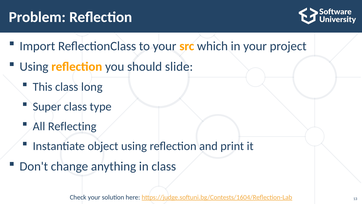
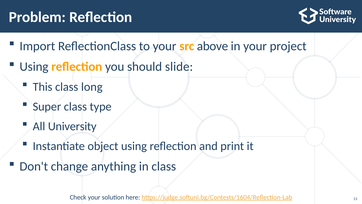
which: which -> above (213, 46)
Reflecting: Reflecting -> University (72, 126)
